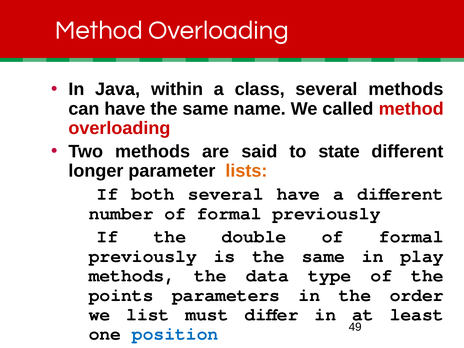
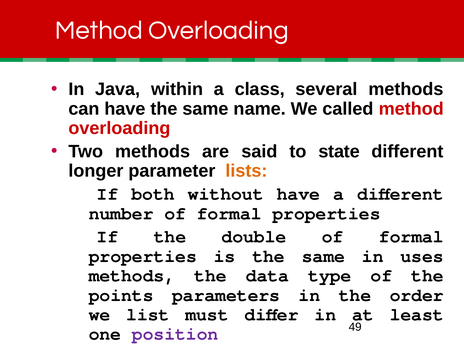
both several: several -> without (226, 194)
number of formal previously: previously -> properties (326, 213)
previously: previously -> properties (143, 256)
play: play -> uses (422, 256)
position colour: blue -> purple (175, 334)
